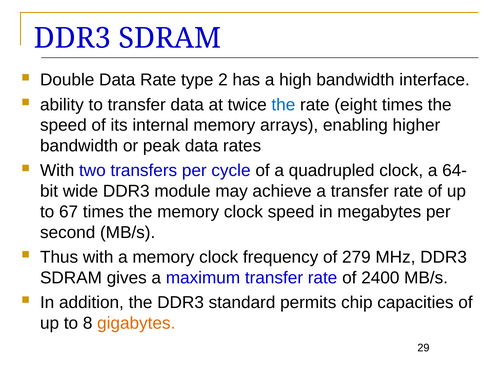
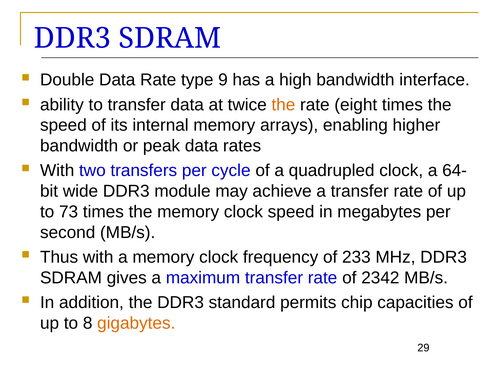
2: 2 -> 9 (223, 80)
the colour: blue -> orange (283, 105)
67: 67 -> 73 (69, 212)
279: 279 -> 233 (356, 257)
2400: 2400 -> 2342 (380, 278)
